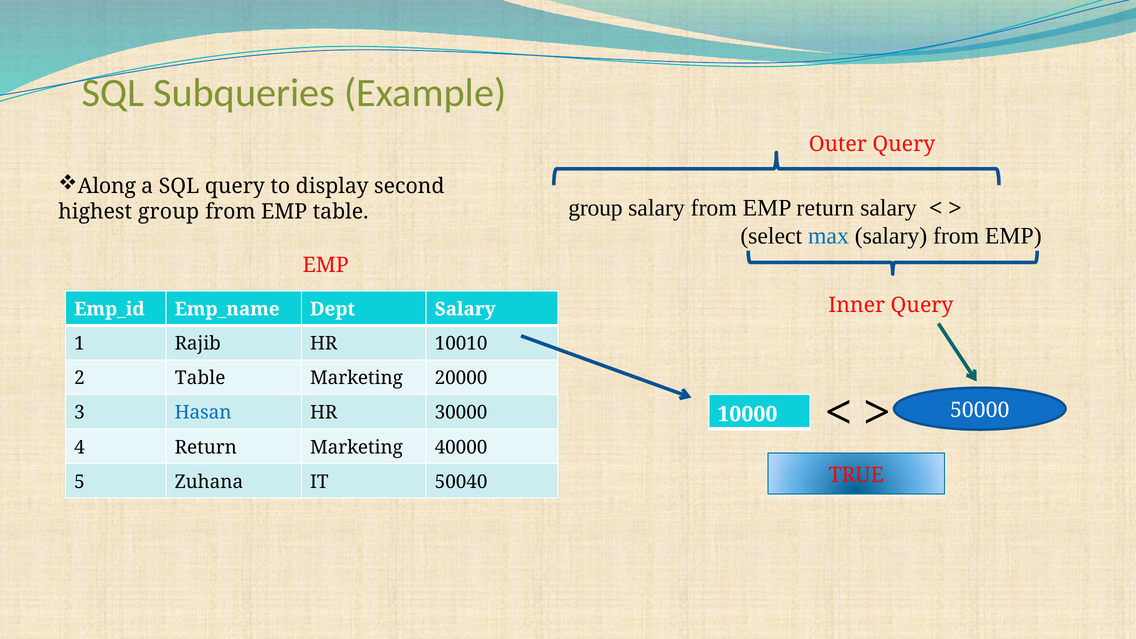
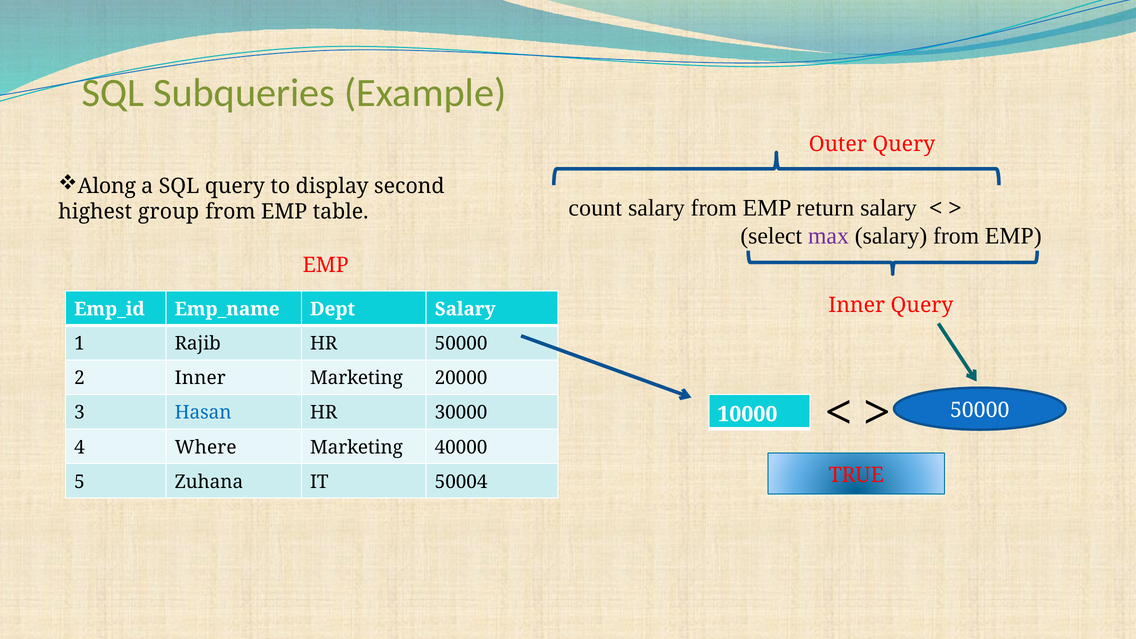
group: group -> count (595, 208)
max colour: blue -> purple (828, 236)
HR 10010: 10010 -> 50000 (461, 344)
2 Table: Table -> Inner (200, 378)
4 Return: Return -> Where (206, 447)
50040: 50040 -> 50004 (461, 482)
